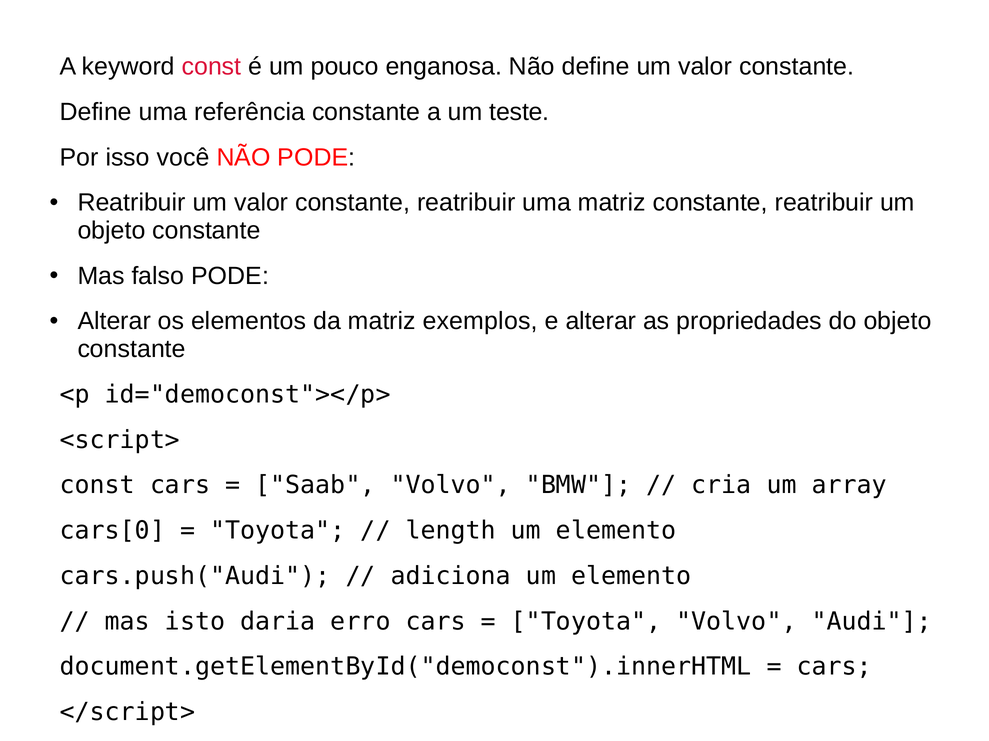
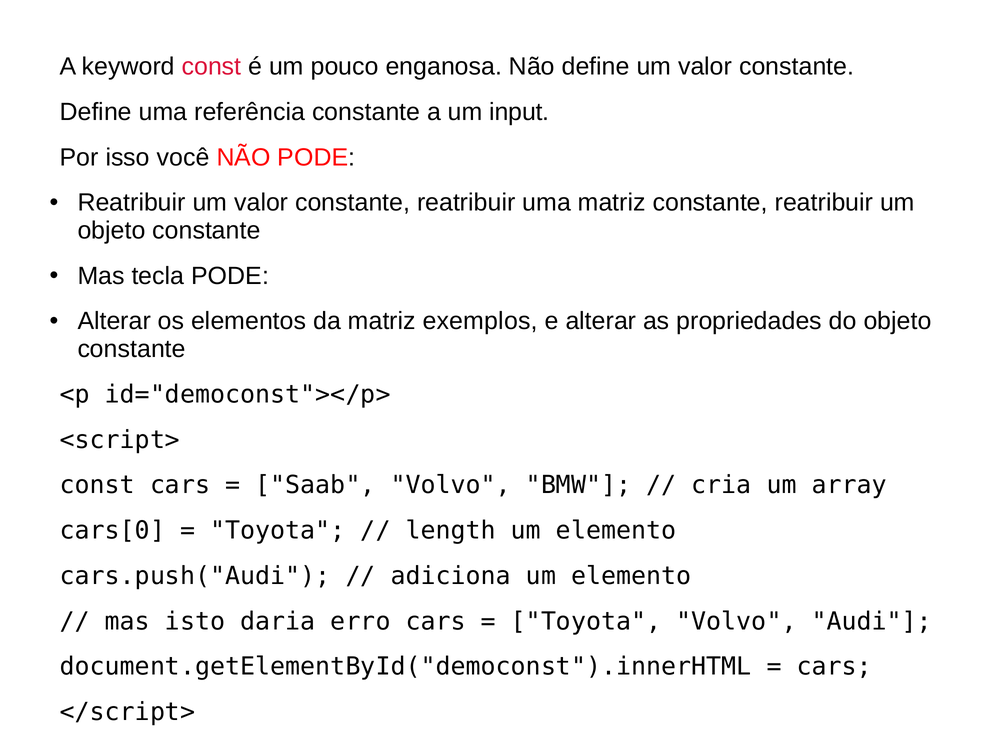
teste: teste -> input (519, 112)
falso: falso -> tecla (158, 276)
